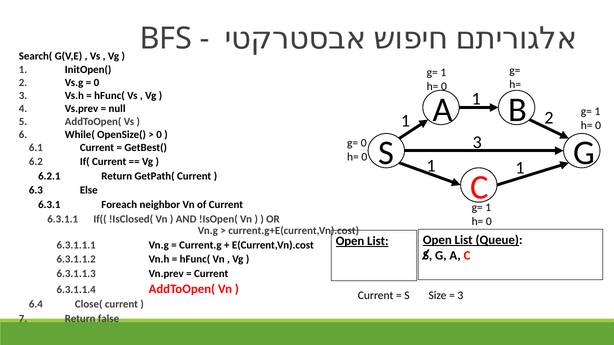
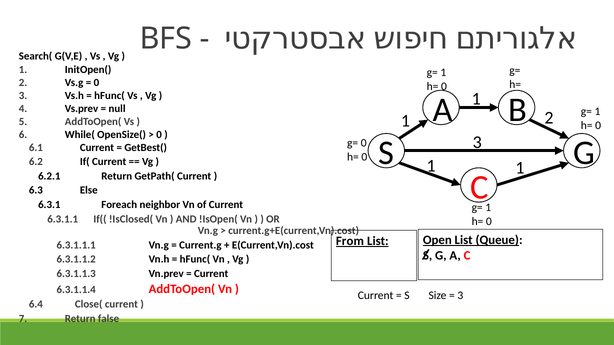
Open: Open -> From (350, 241)
